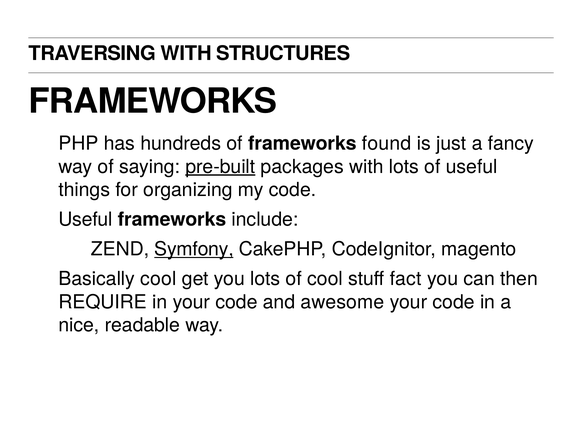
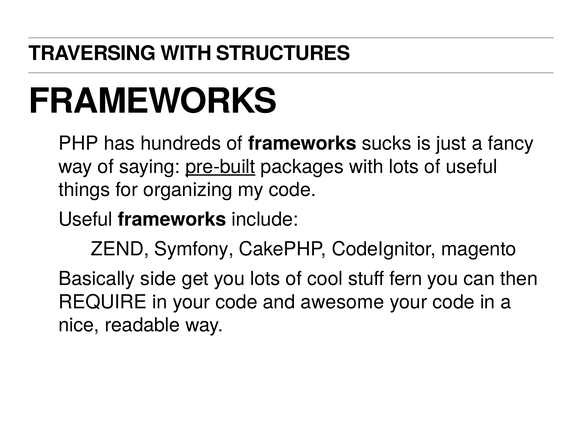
found: found -> sucks (387, 144)
Symfony underline: present -> none (194, 249)
Basically cool: cool -> side (158, 279)
fact: fact -> fern (406, 279)
